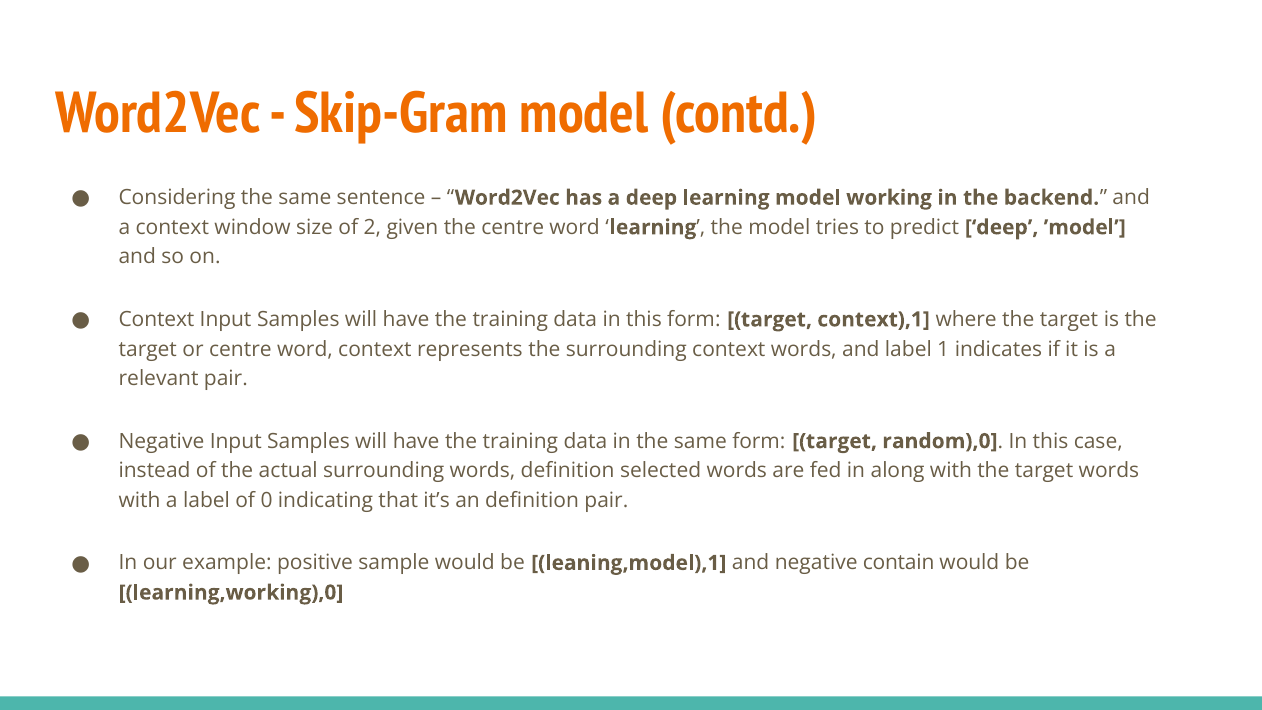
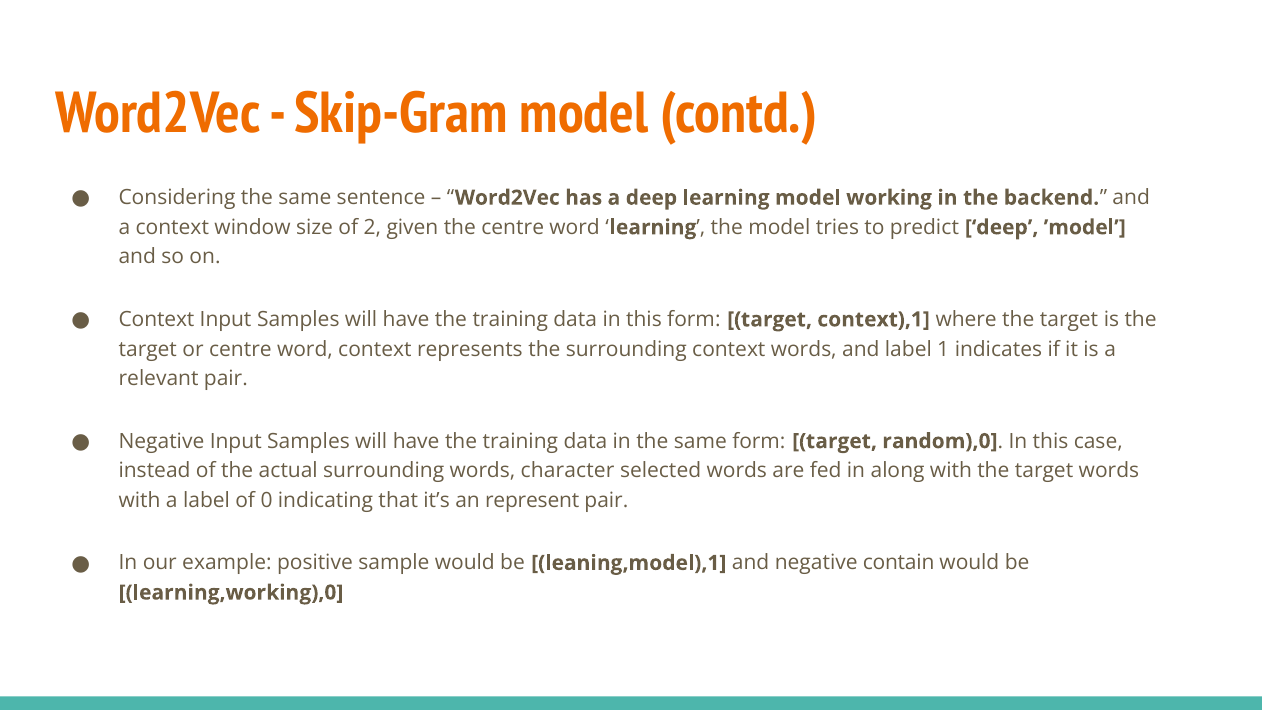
words definition: definition -> character (568, 471)
an definition: definition -> represent (532, 500)
